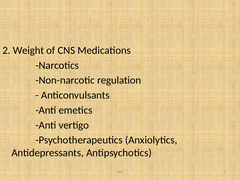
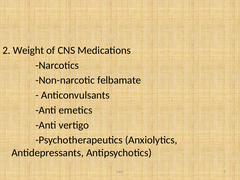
regulation: regulation -> felbamate (119, 80)
